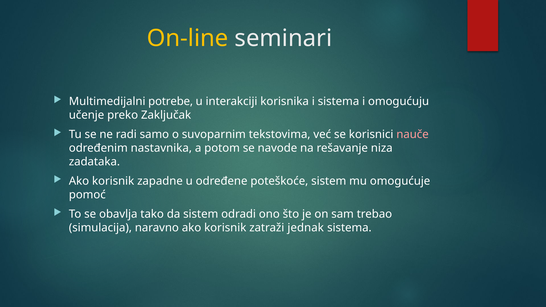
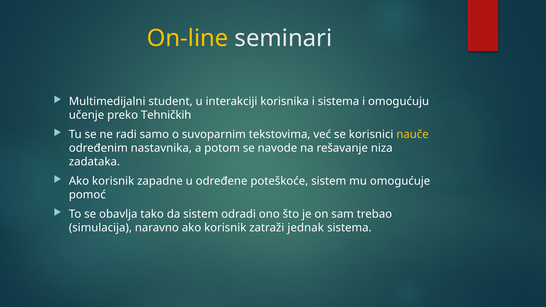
potrebe: potrebe -> student (171, 102)
Zaključak: Zaključak -> Tehničkih (166, 115)
nauče colour: pink -> yellow (413, 135)
